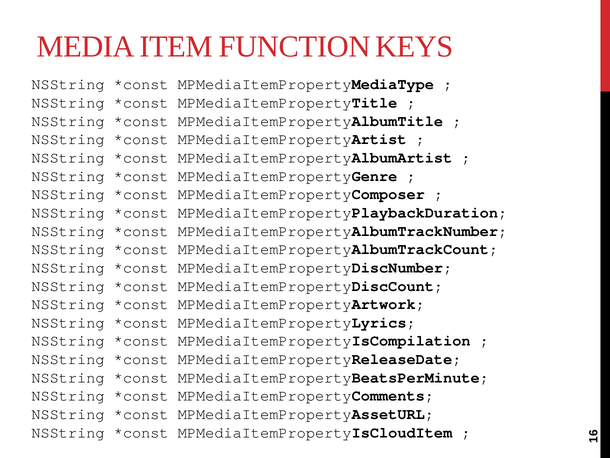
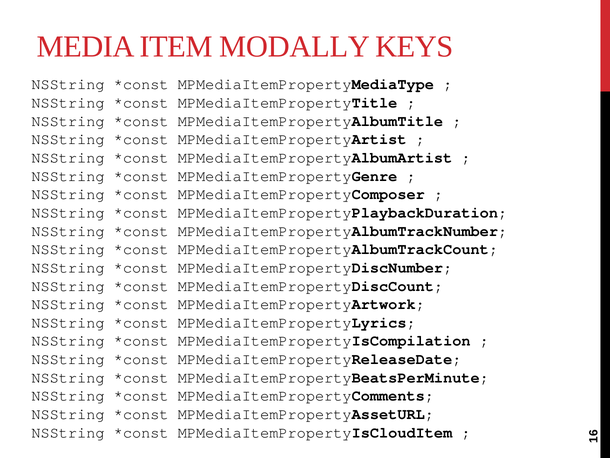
FUNCTION: FUNCTION -> MODALLY (294, 47)
